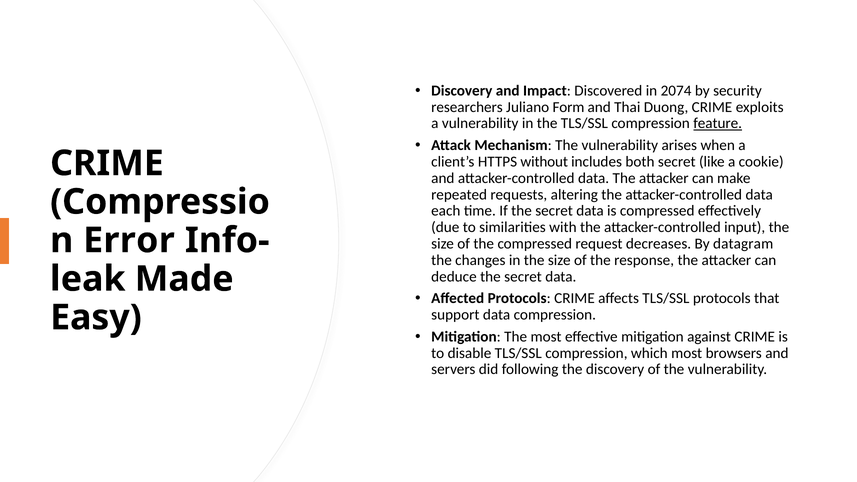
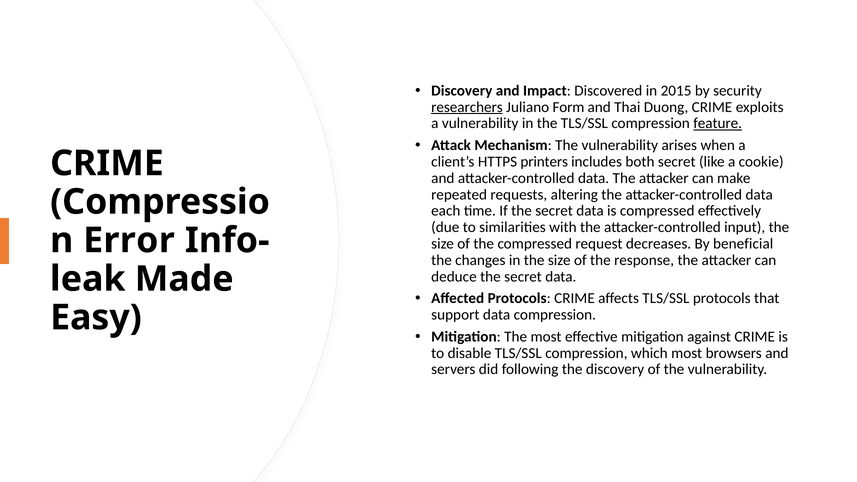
2074: 2074 -> 2015 (676, 91)
researchers underline: none -> present (467, 107)
without: without -> printers (544, 162)
datagram: datagram -> beneficial (743, 244)
